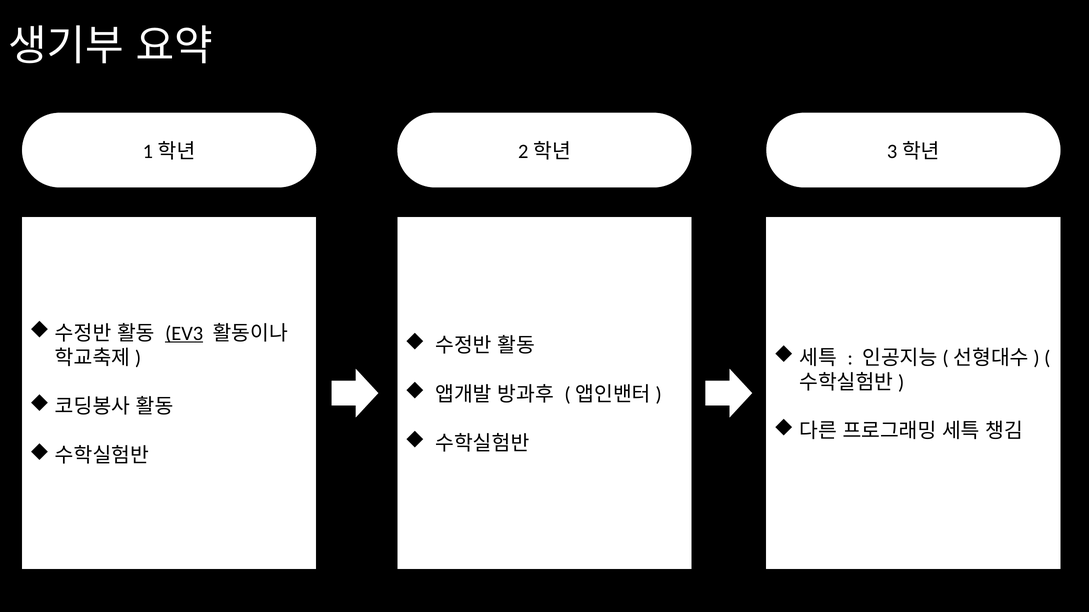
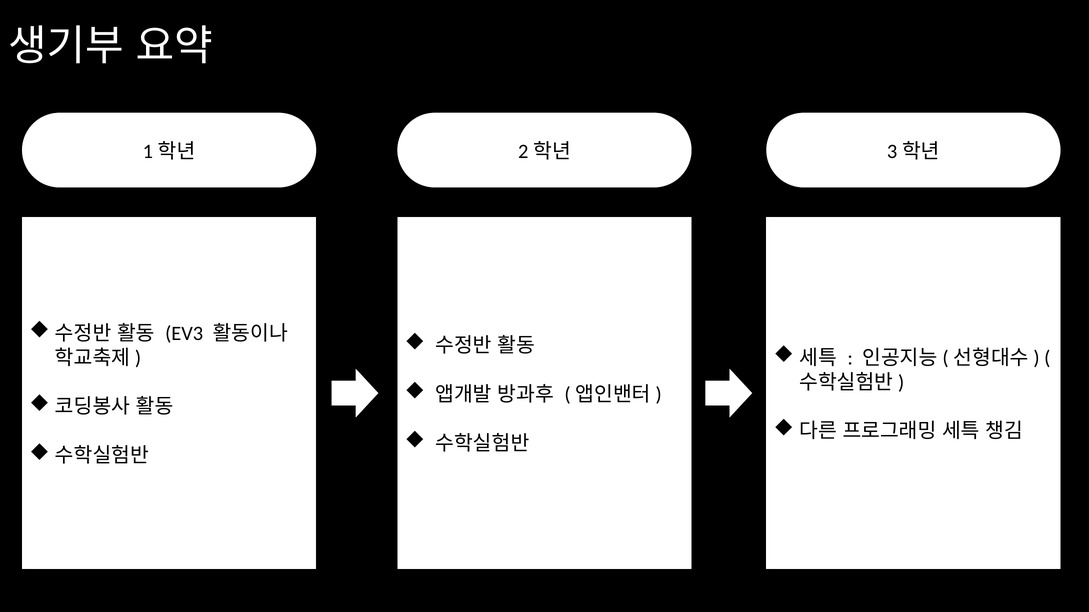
EV3 underline: present -> none (184, 334)
